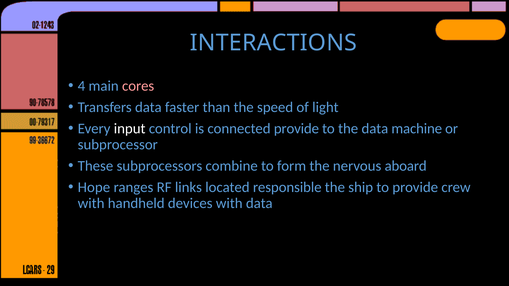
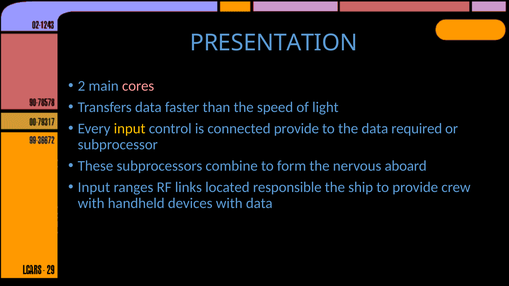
INTERACTIONS: INTERACTIONS -> PRESENTATION (274, 43)
4: 4 -> 2 (82, 86)
input colour: white -> yellow (130, 129)
machine: machine -> required (417, 129)
Hope: Hope -> Input (94, 187)
